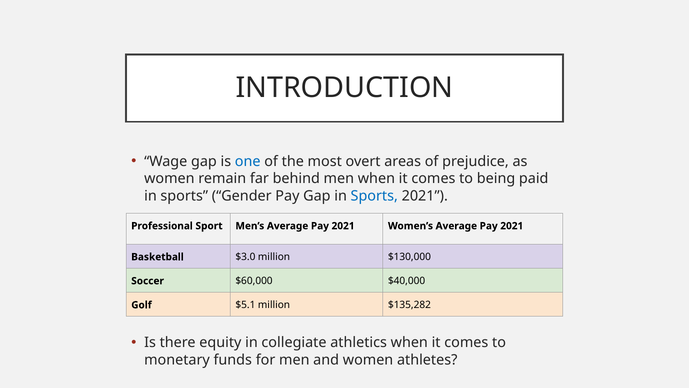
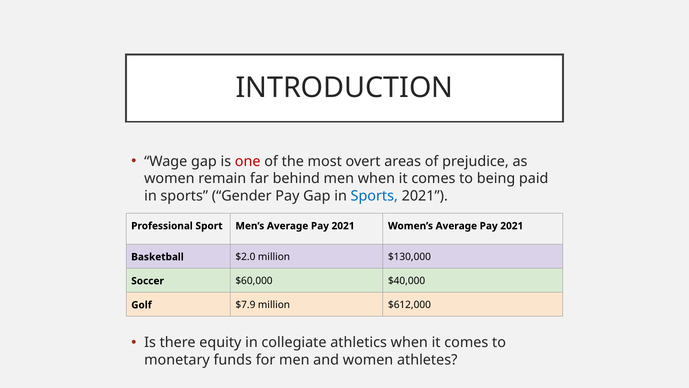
one colour: blue -> red (248, 161)
$3.0: $3.0 -> $2.0 (245, 257)
$5.1: $5.1 -> $7.9 (245, 305)
$135,282: $135,282 -> $612,000 (409, 305)
